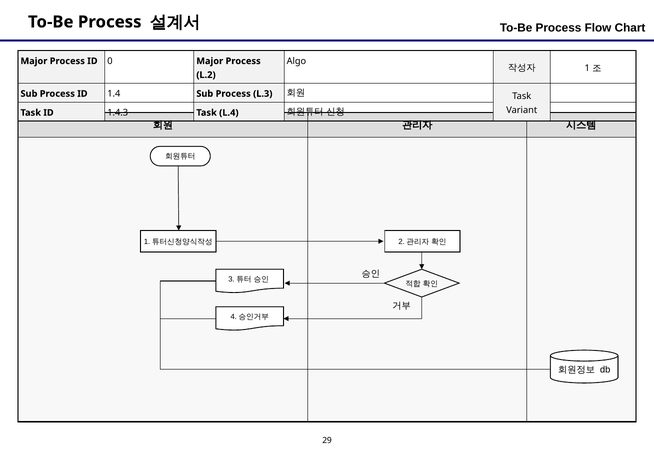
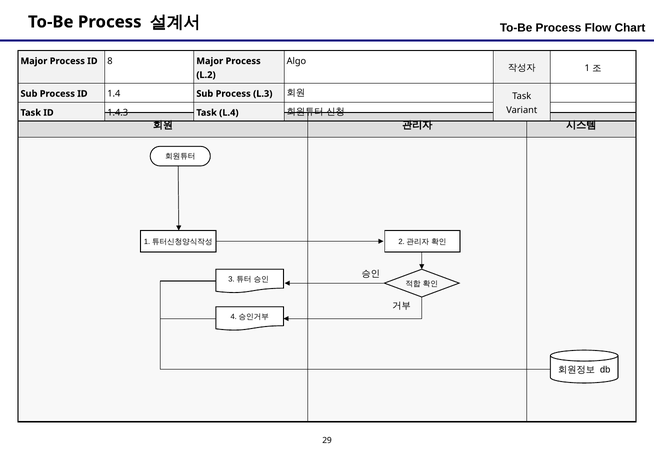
0: 0 -> 8 (110, 61)
